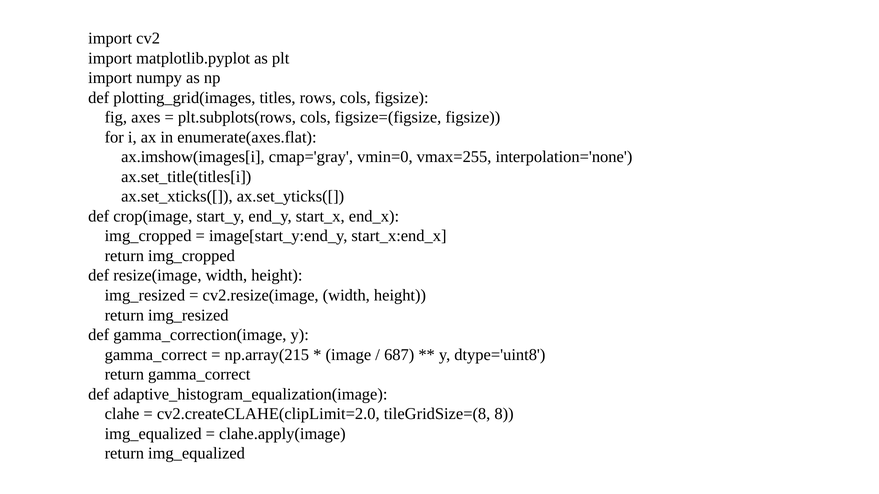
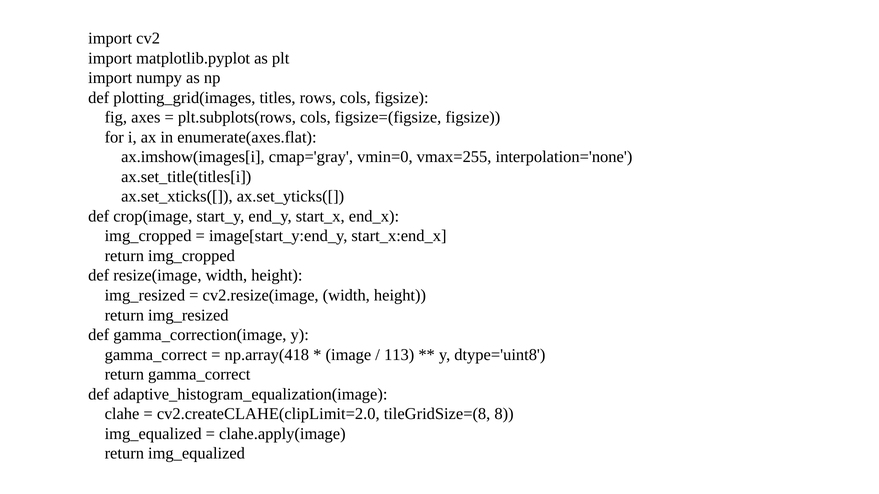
np.array(215: np.array(215 -> np.array(418 (267, 355)
687: 687 -> 113 (399, 355)
